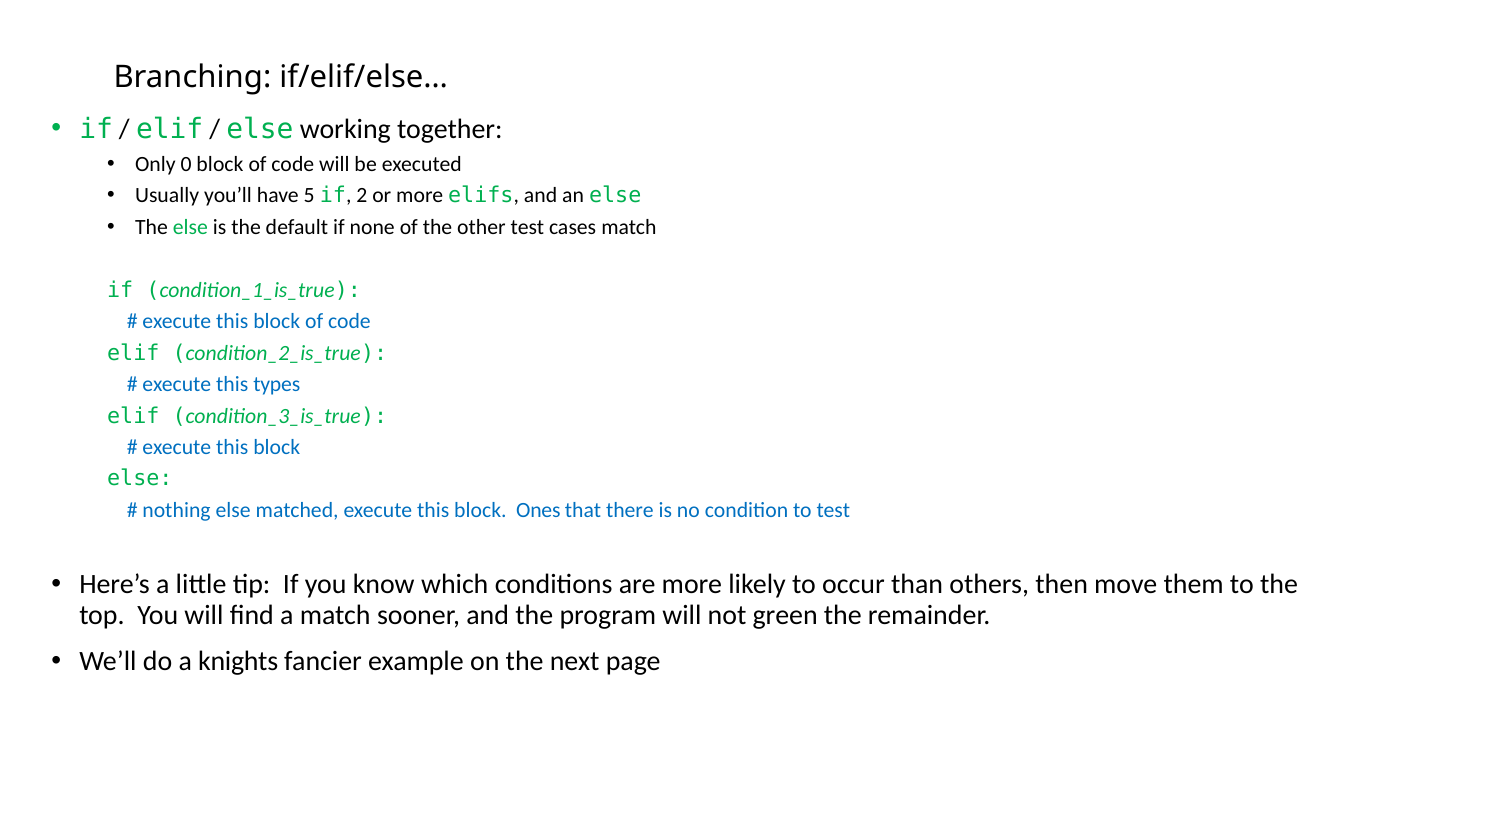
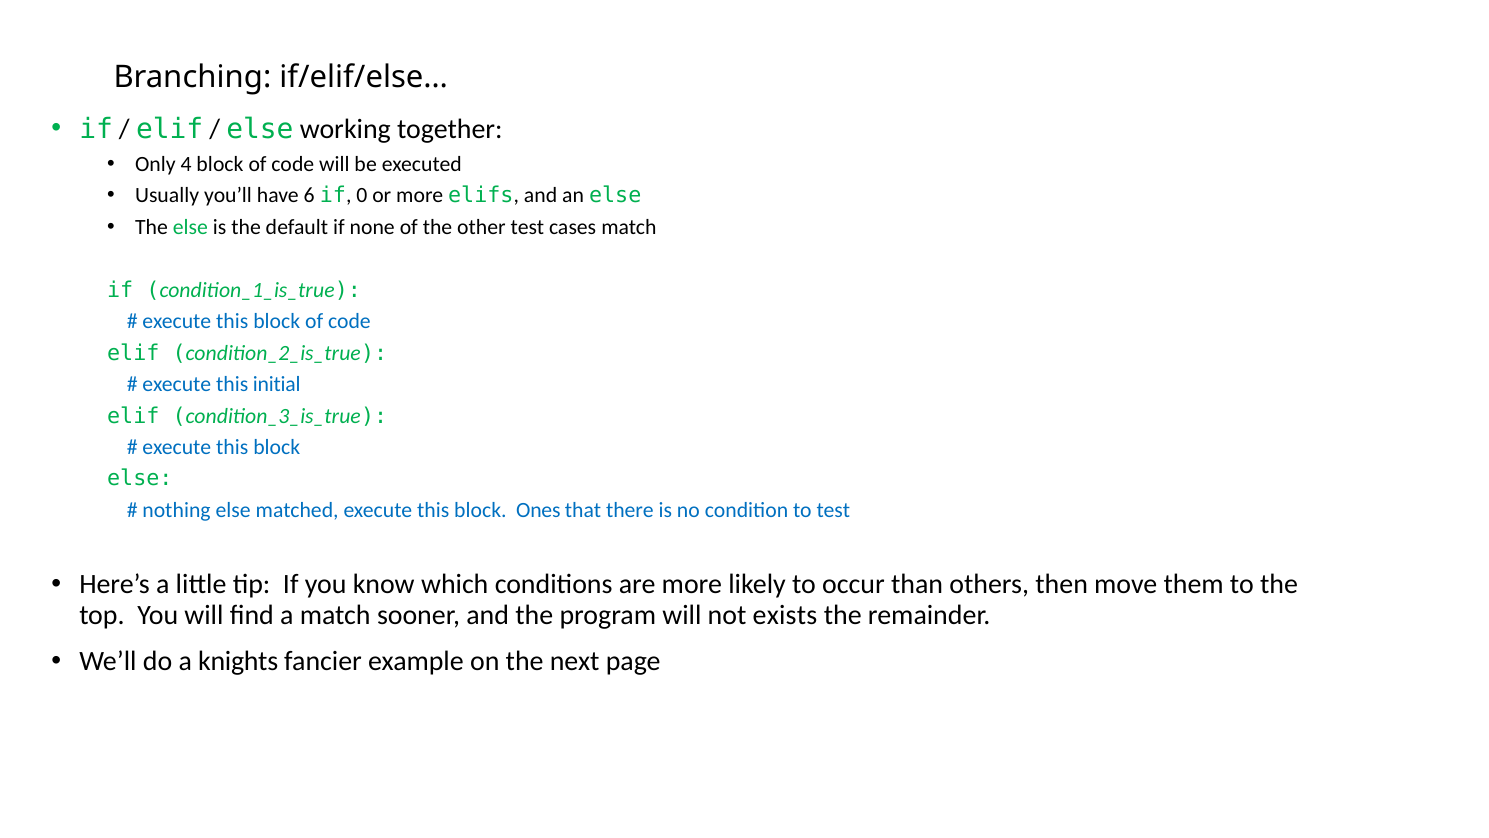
0: 0 -> 4 (186, 164)
5: 5 -> 6 (309, 195)
2: 2 -> 0 (362, 195)
types: types -> initial (277, 384)
green: green -> exists (785, 615)
